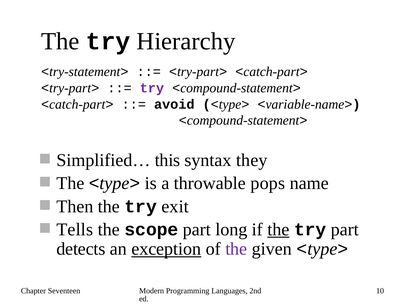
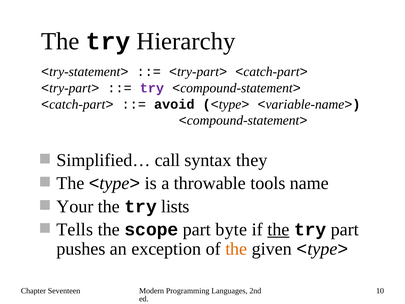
this: this -> call (167, 160)
pops: pops -> tools (268, 183)
Then: Then -> Your (75, 206)
exit: exit -> lists (175, 206)
long: long -> byte (231, 229)
detects: detects -> pushes (81, 249)
exception underline: present -> none (166, 249)
the colour: purple -> orange (236, 249)
